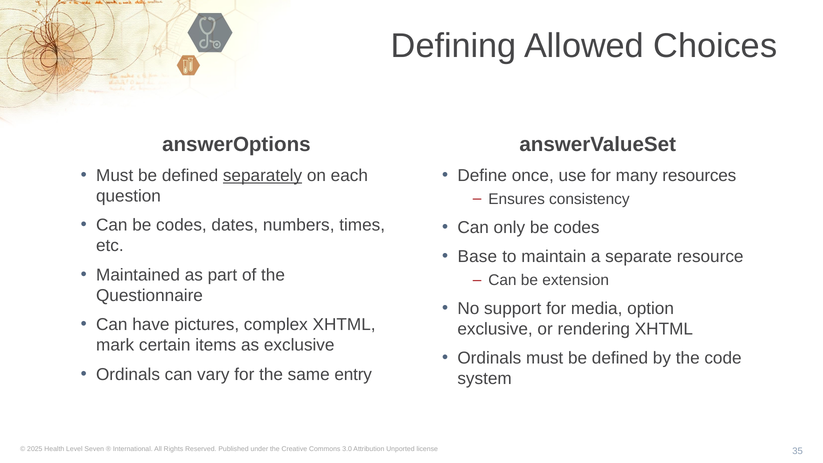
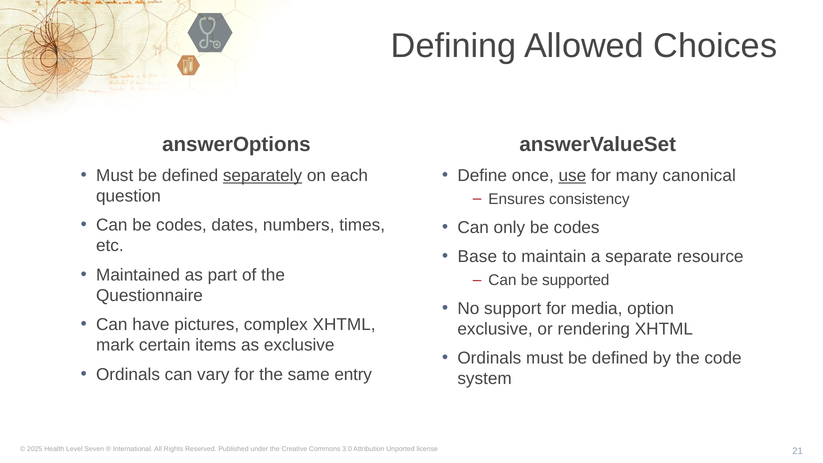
use underline: none -> present (572, 175)
resources: resources -> canonical (699, 175)
extension: extension -> supported (576, 280)
35: 35 -> 21 (798, 451)
